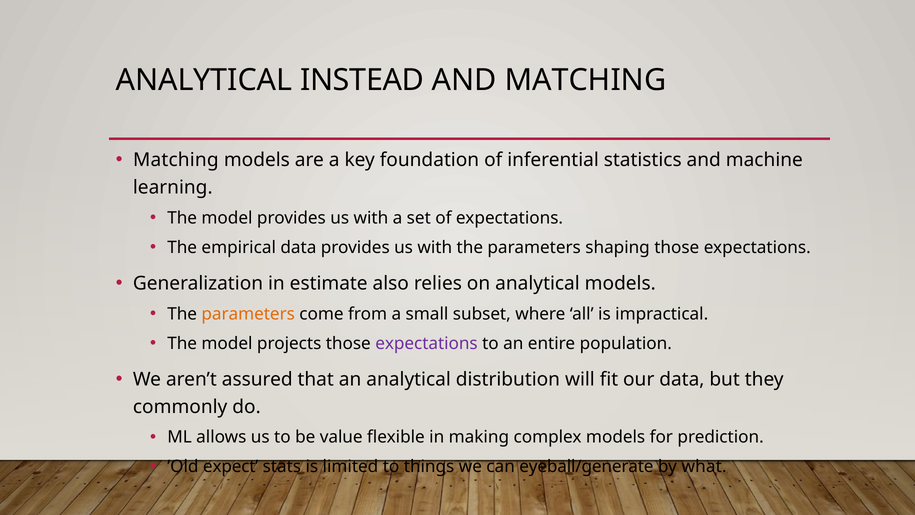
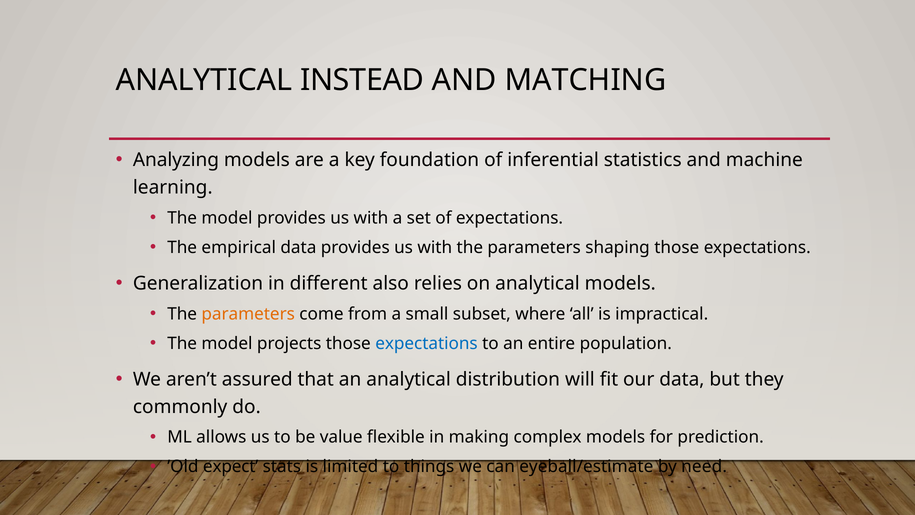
Matching: Matching -> Analyzing (176, 160)
estimate: estimate -> different (329, 283)
expectations colour: purple -> blue (426, 343)
eyeball/generate: eyeball/generate -> eyeball/estimate (586, 466)
what: what -> need (704, 466)
